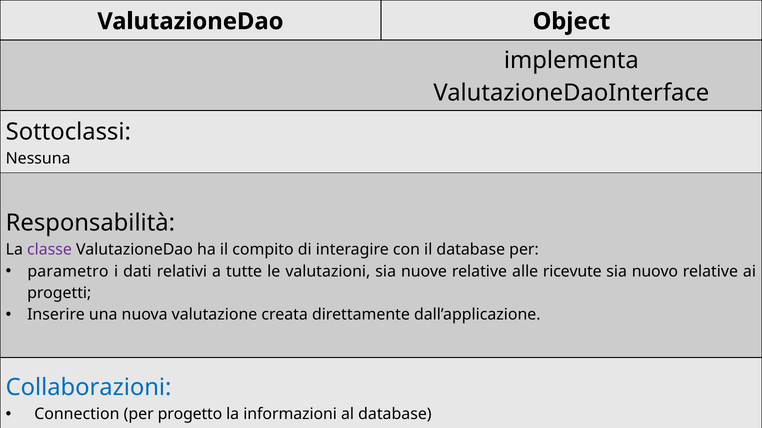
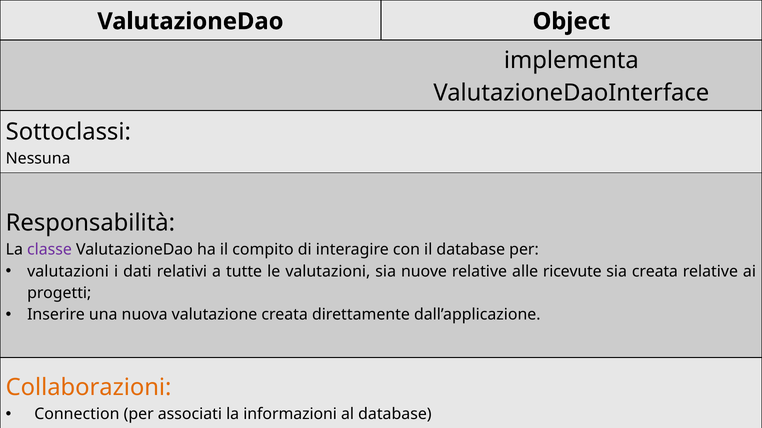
parametro: parametro -> valutazioni (68, 272)
sia nuovo: nuovo -> creata (655, 272)
Collaborazioni colour: blue -> orange (89, 388)
progetto: progetto -> associati (190, 415)
